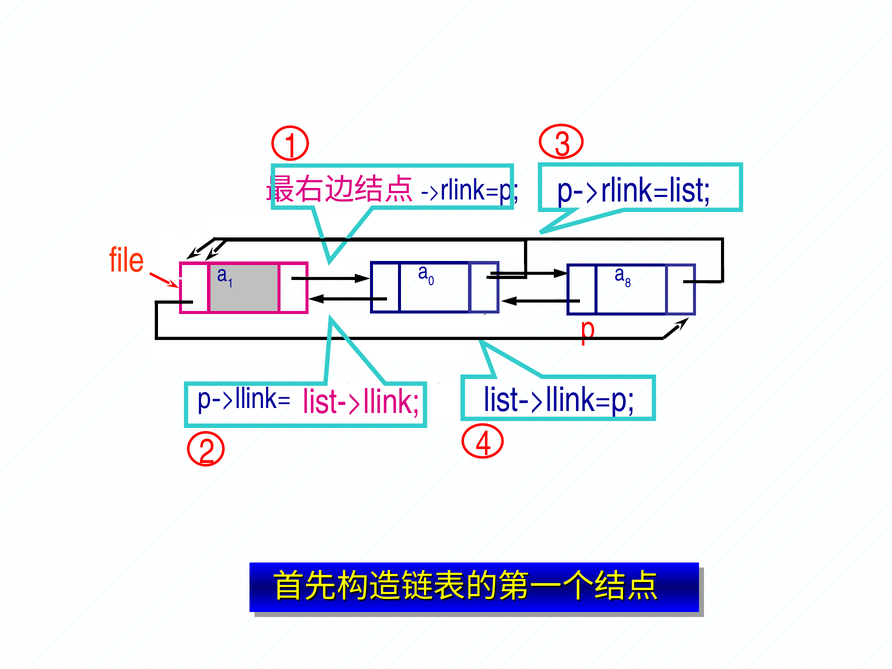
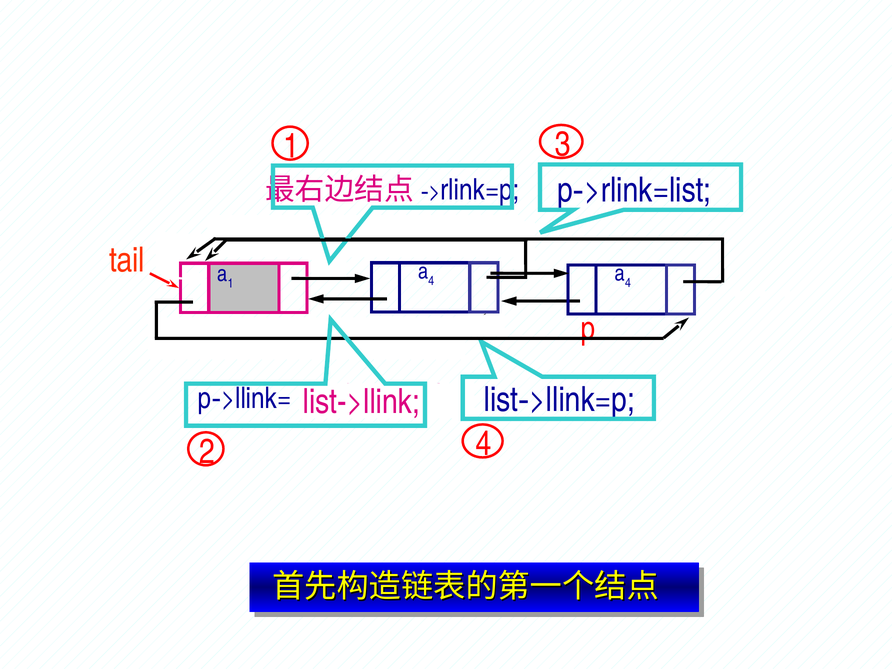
file: file -> tail (127, 260)
0: 0 -> 4 (431, 281)
8: 8 -> 4 (628, 283)
